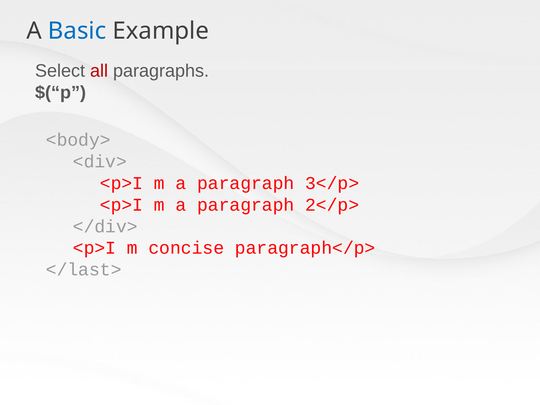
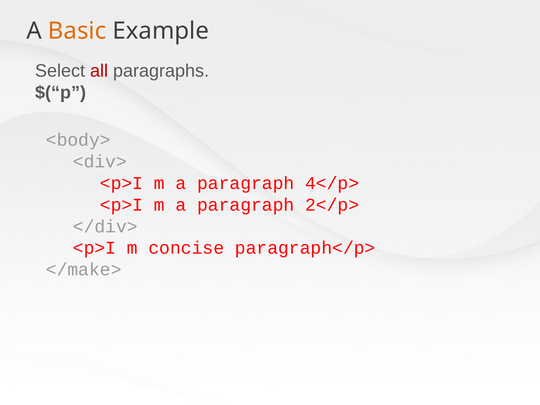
Basic colour: blue -> orange (77, 31)
3</p>: 3</p> -> 4</p> (332, 183)
</last>: </last> -> </make> (84, 270)
